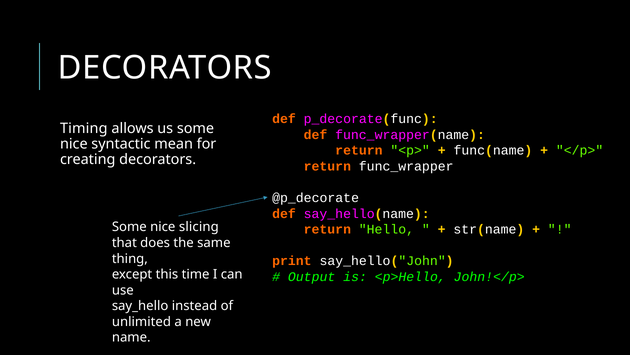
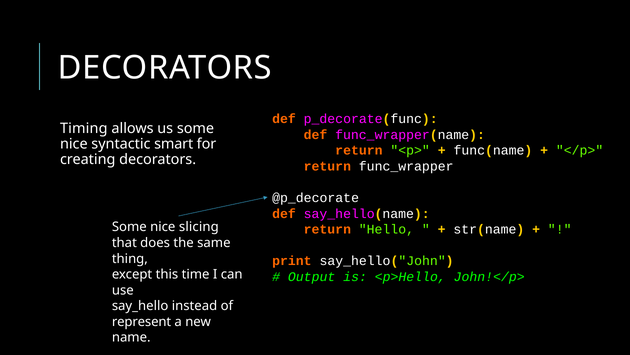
mean: mean -> smart (174, 144)
unlimited: unlimited -> represent (142, 321)
